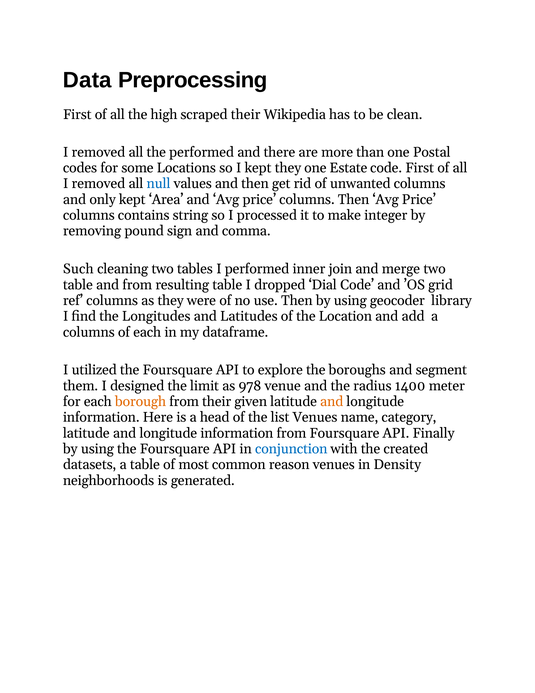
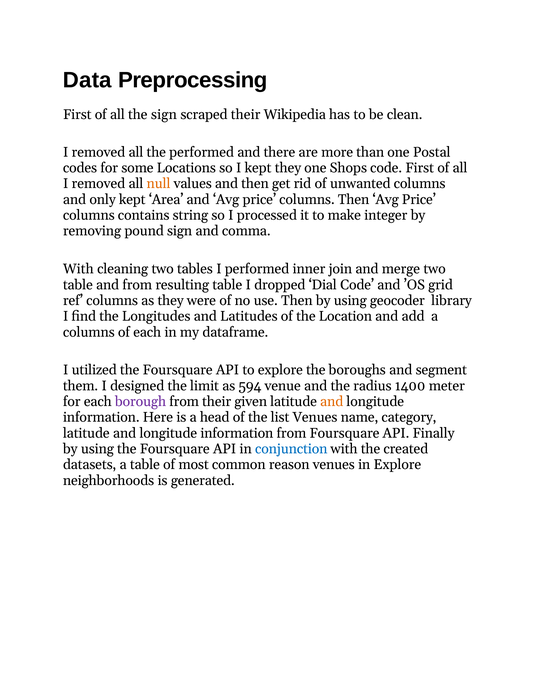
the high: high -> sign (164, 114)
Estate: Estate -> Shops (348, 168)
null colour: blue -> orange (159, 184)
Such: Such -> With (78, 269)
978: 978 -> 594 (250, 385)
borough colour: orange -> purple (141, 401)
in Density: Density -> Explore (397, 464)
